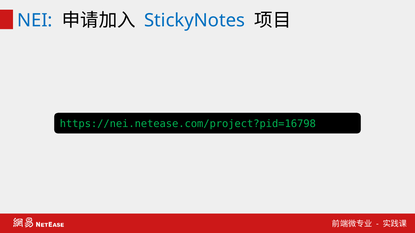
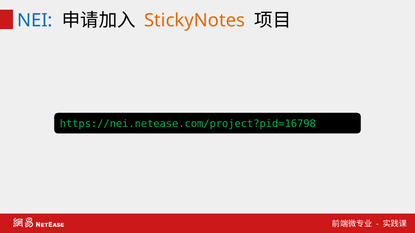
StickyNotes colour: blue -> orange (195, 21)
